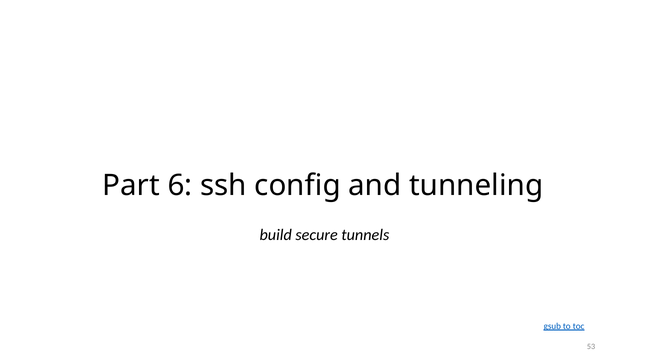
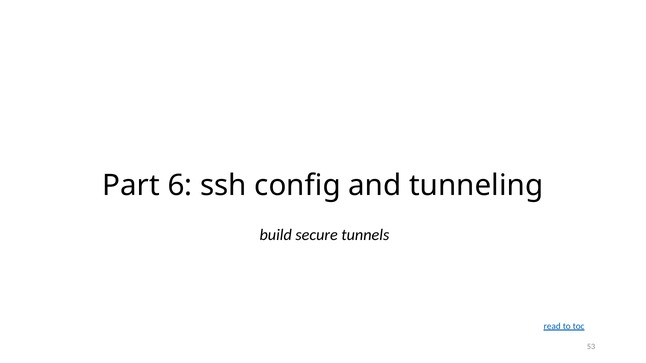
gsub: gsub -> read (552, 326)
